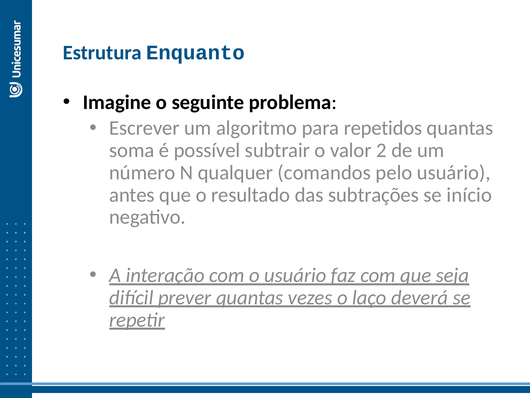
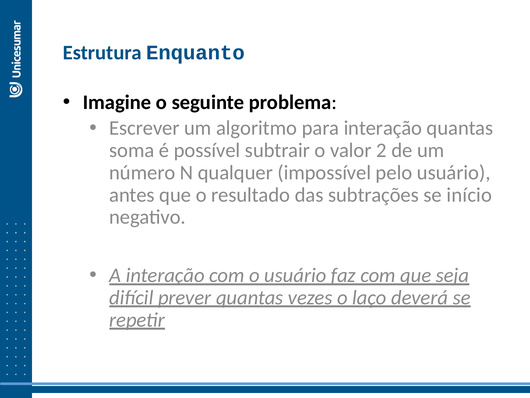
para repetidos: repetidos -> interação (383, 128)
comandos: comandos -> impossível (324, 172)
